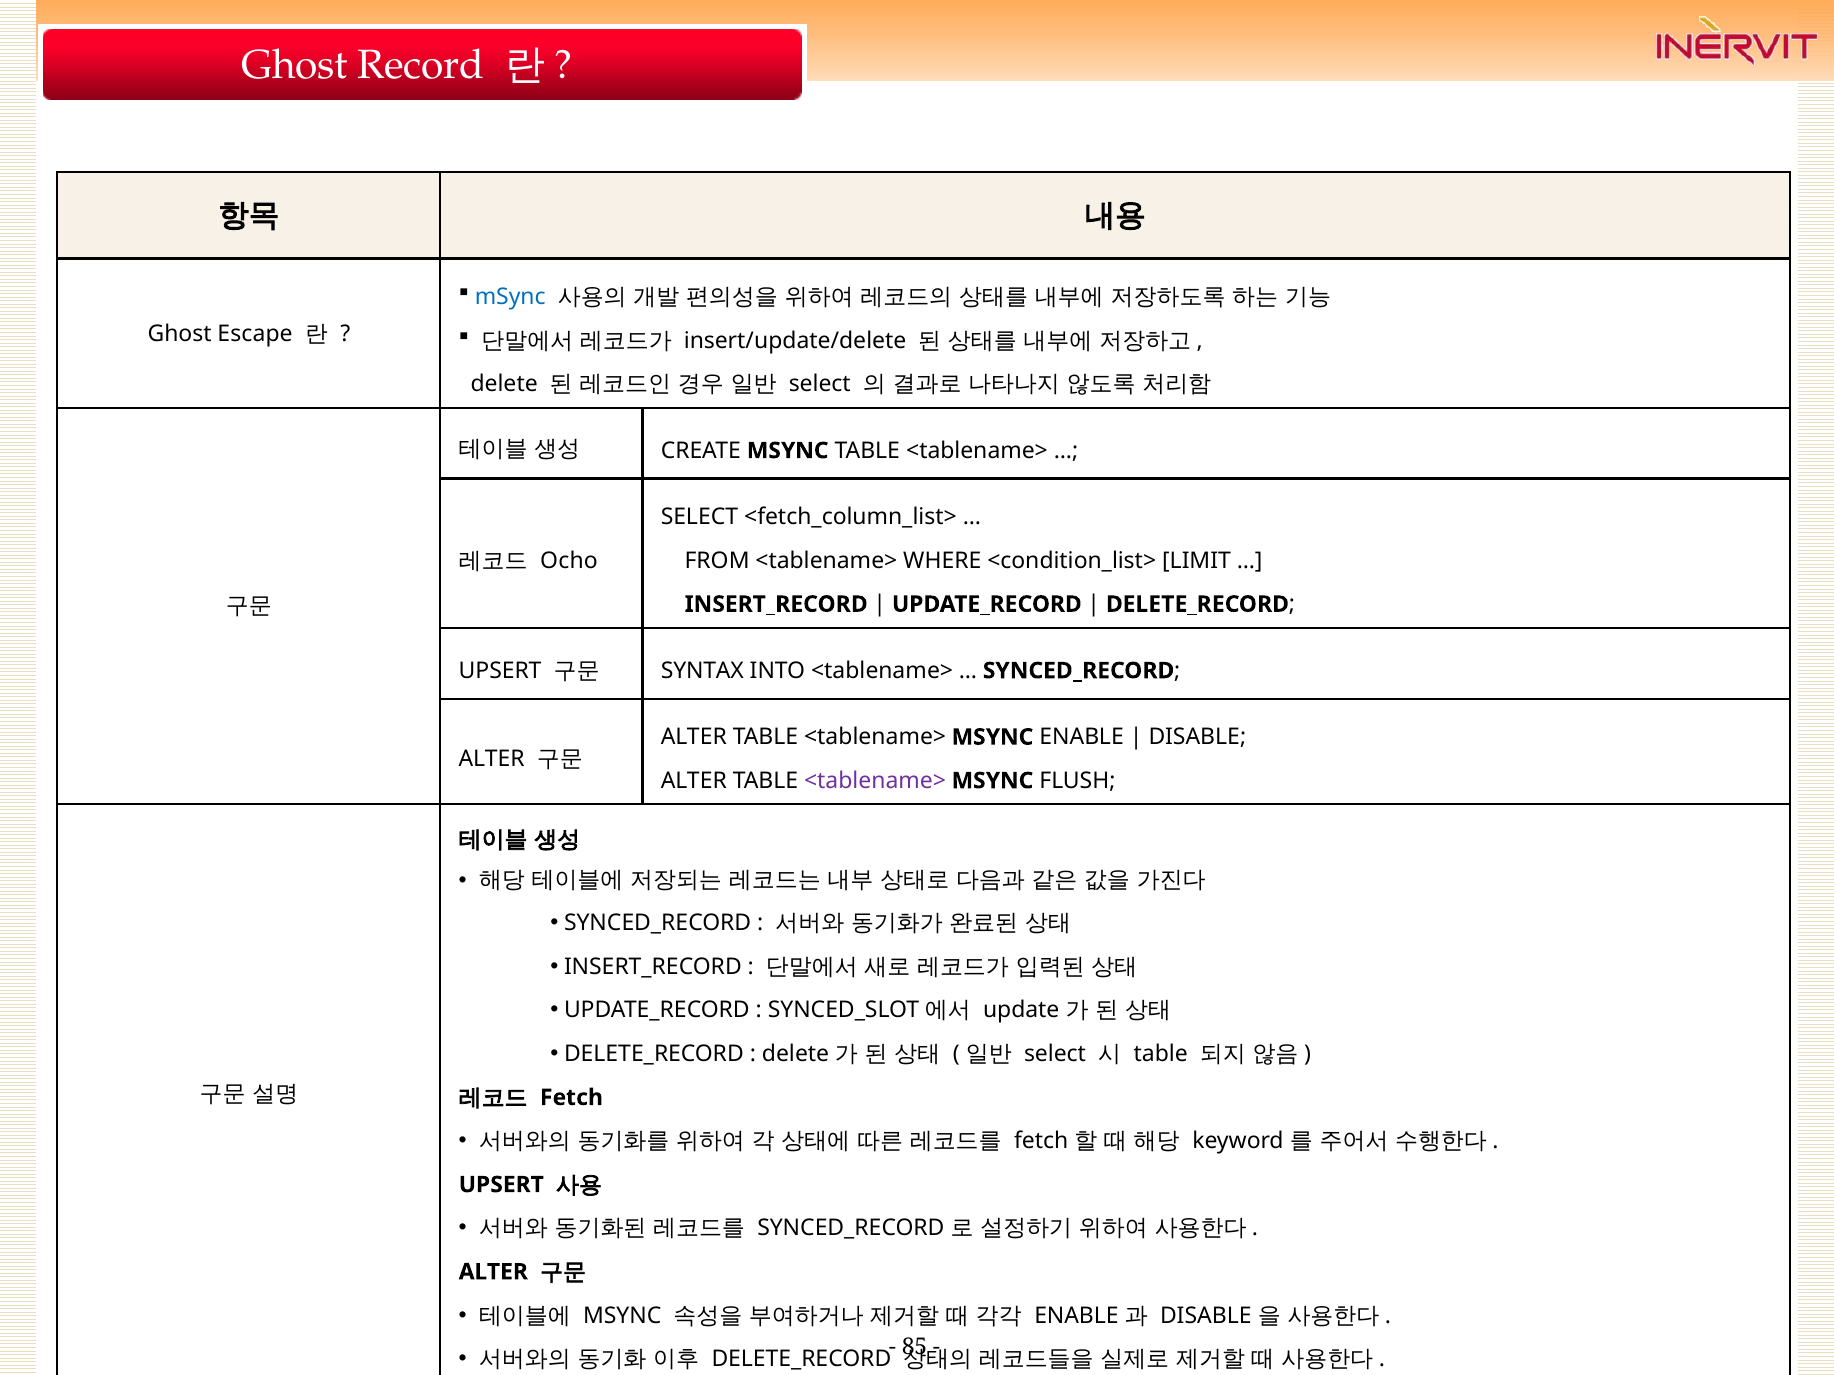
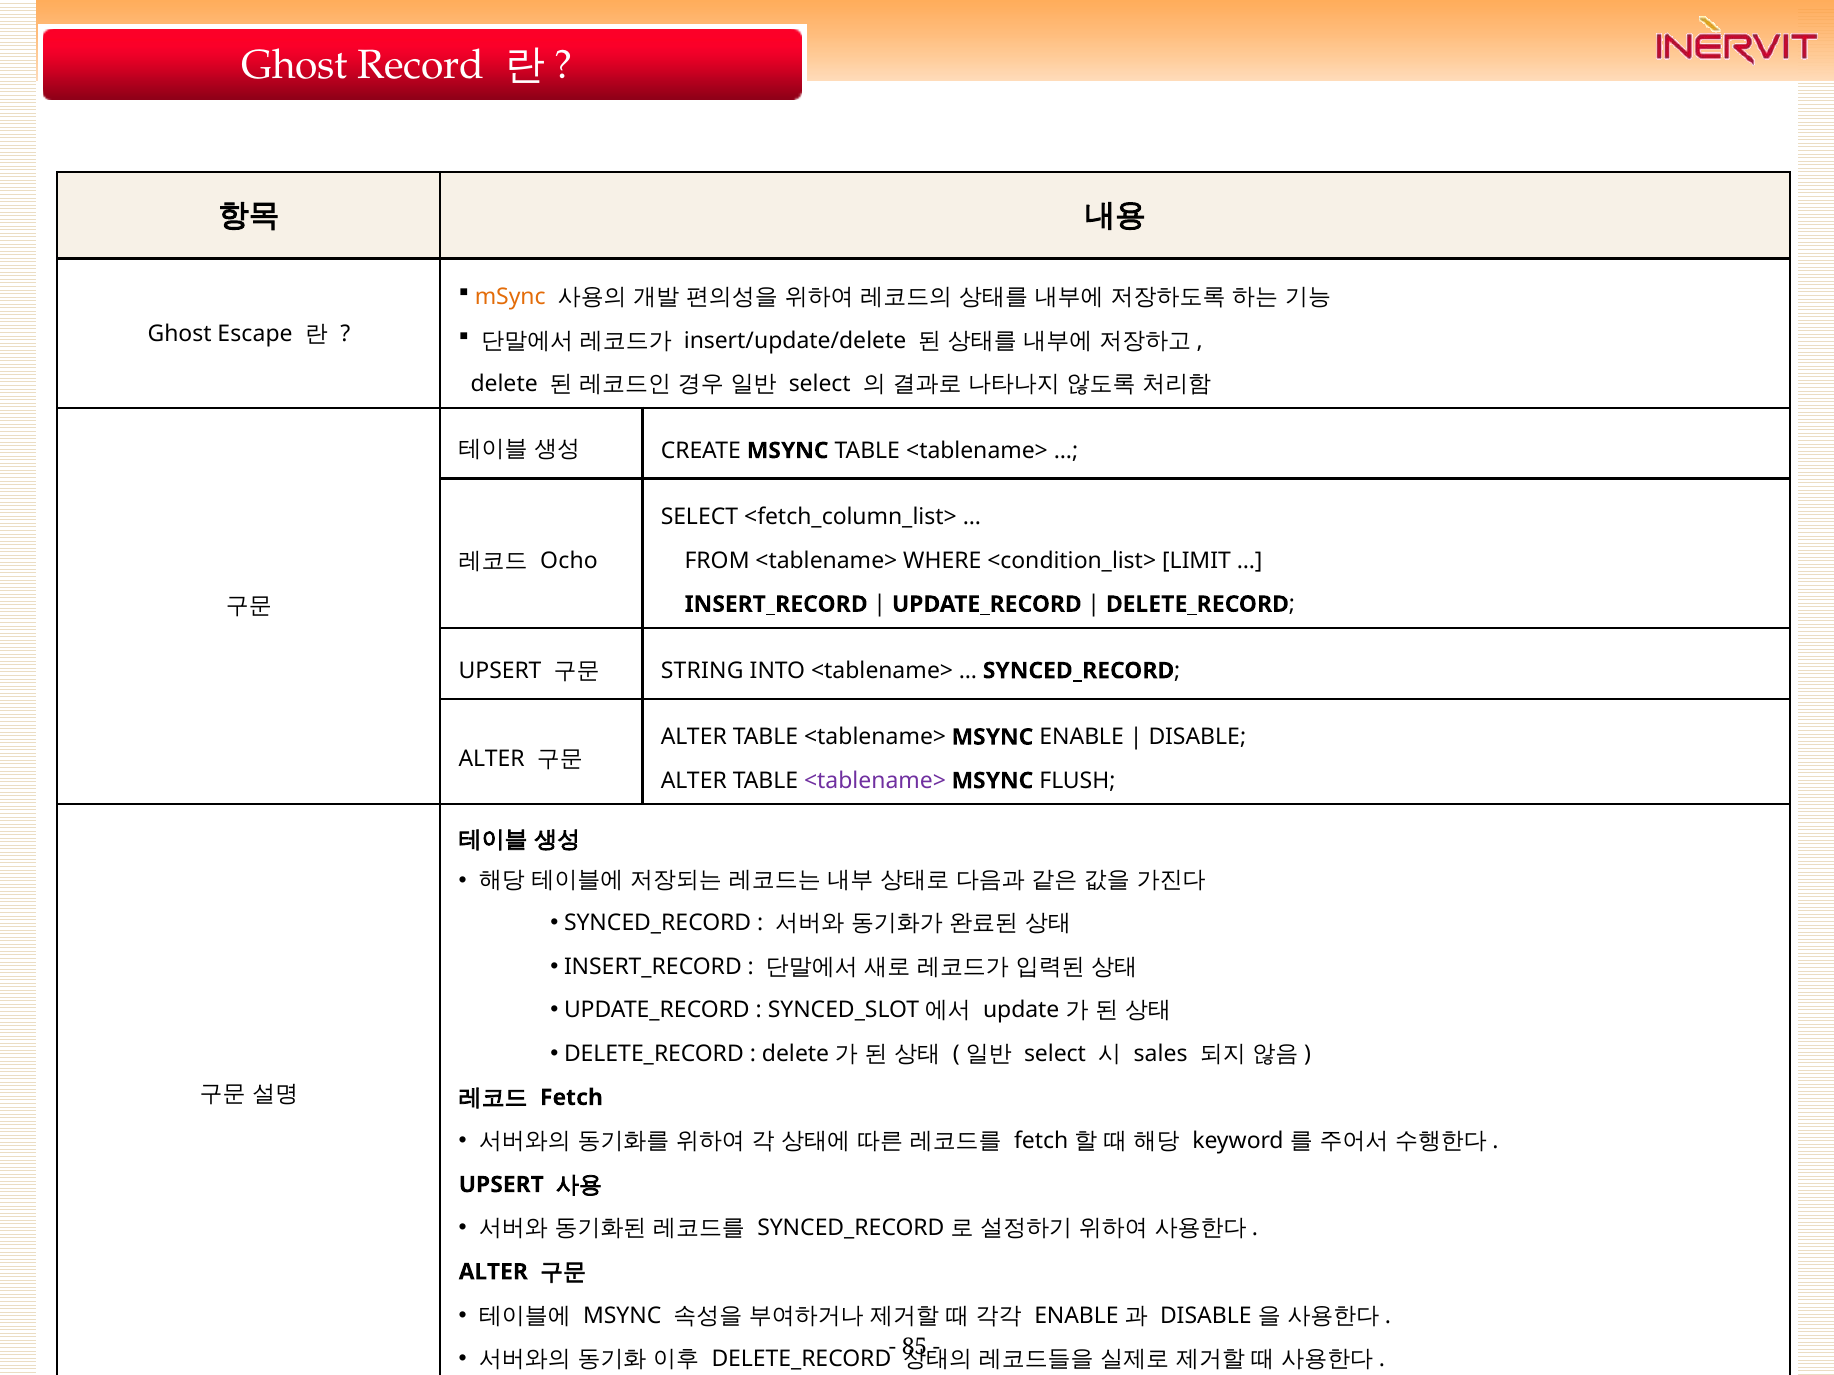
mSync colour: blue -> orange (510, 297)
SYNTAX: SYNTAX -> STRING (702, 671)
table: table -> sales (1161, 1054)
